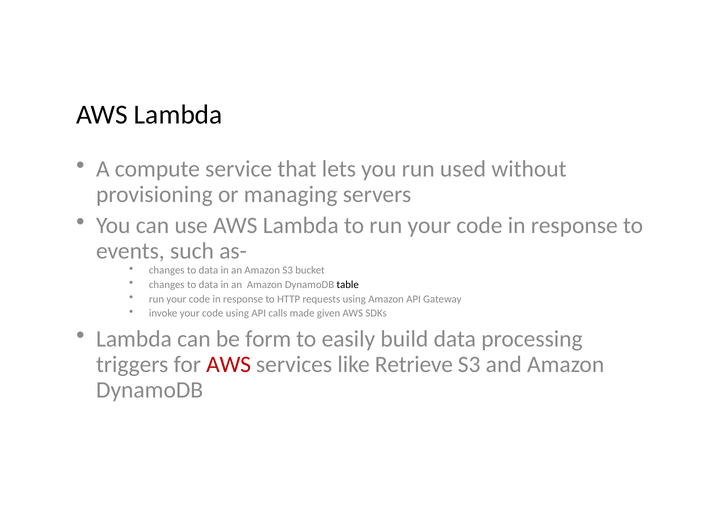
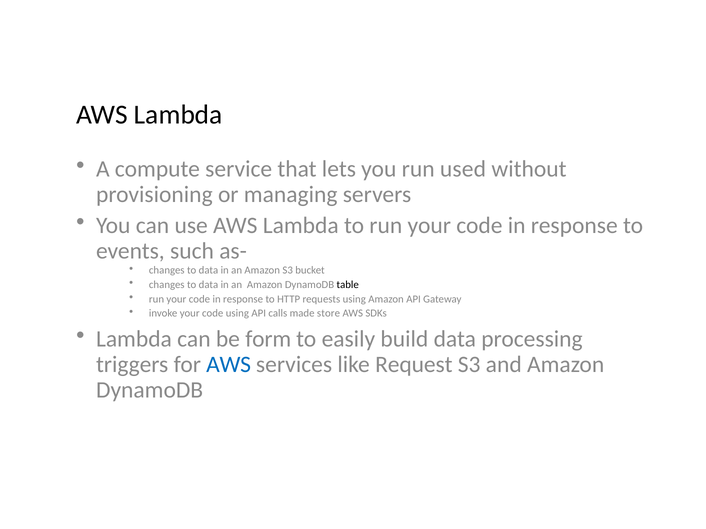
given: given -> store (329, 314)
AWS colour: red -> blue (229, 365)
Retrieve: Retrieve -> Request (414, 365)
